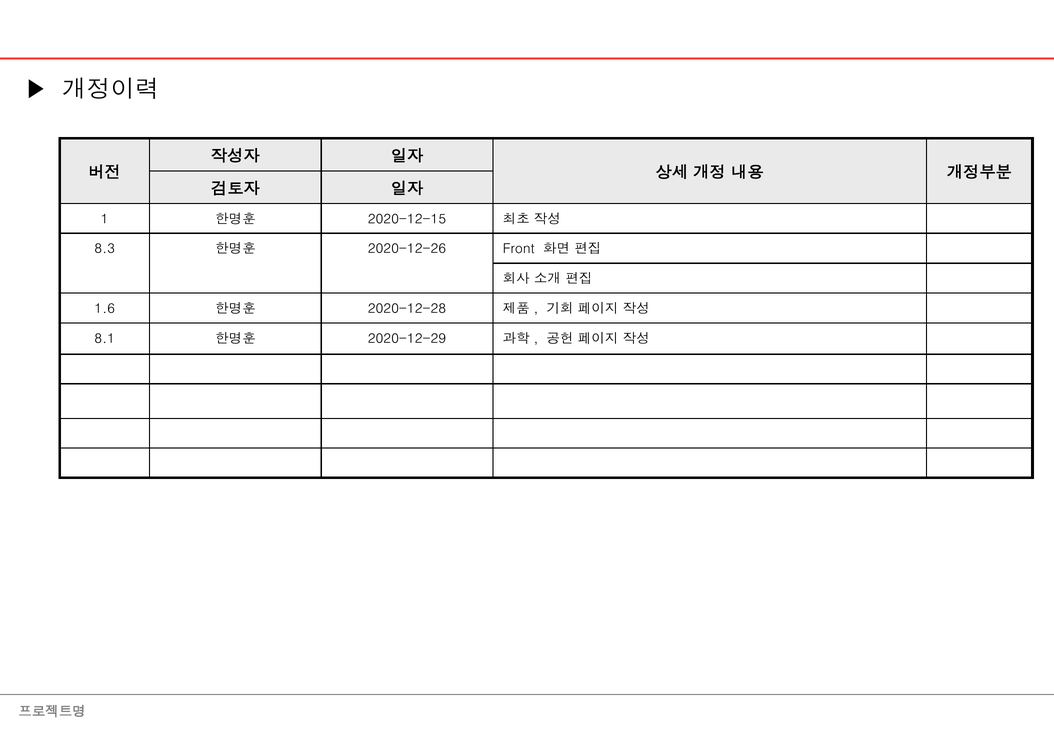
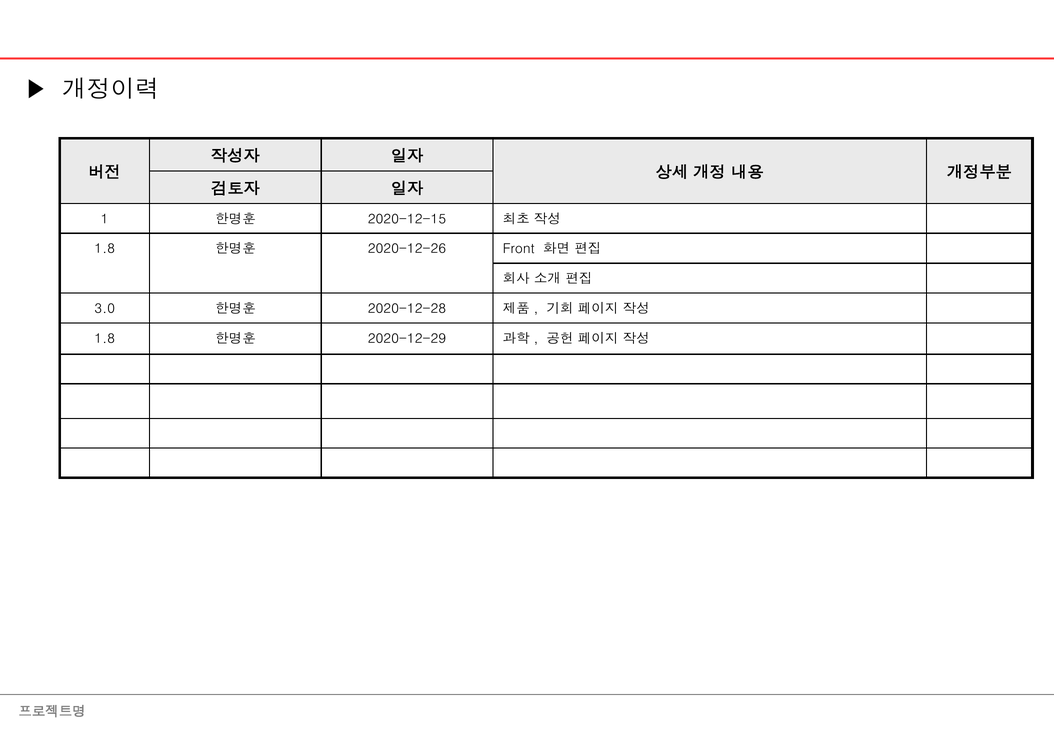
8.3: 8.3 -> 1.8 (105, 249)
1.6: 1.6 -> 3.0 (105, 309)
8.1: 8.1 -> 1.8 (105, 338)
